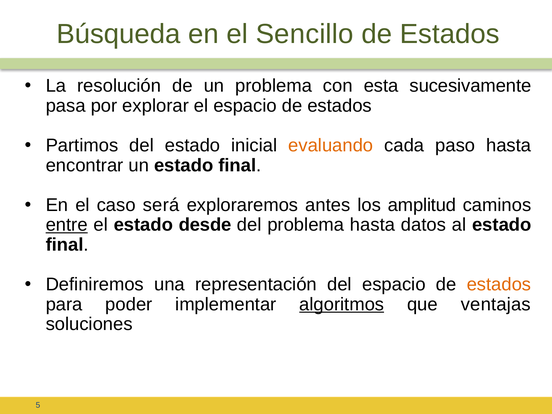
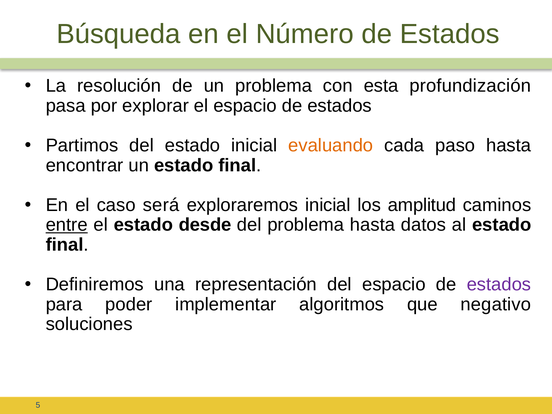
Sencillo: Sencillo -> Número (305, 34)
sucesivamente: sucesivamente -> profundización (470, 86)
exploraremos antes: antes -> inicial (328, 205)
estados colour: orange -> purple (499, 284)
algoritmos underline: present -> none (342, 304)
ventajas: ventajas -> negativo (496, 304)
